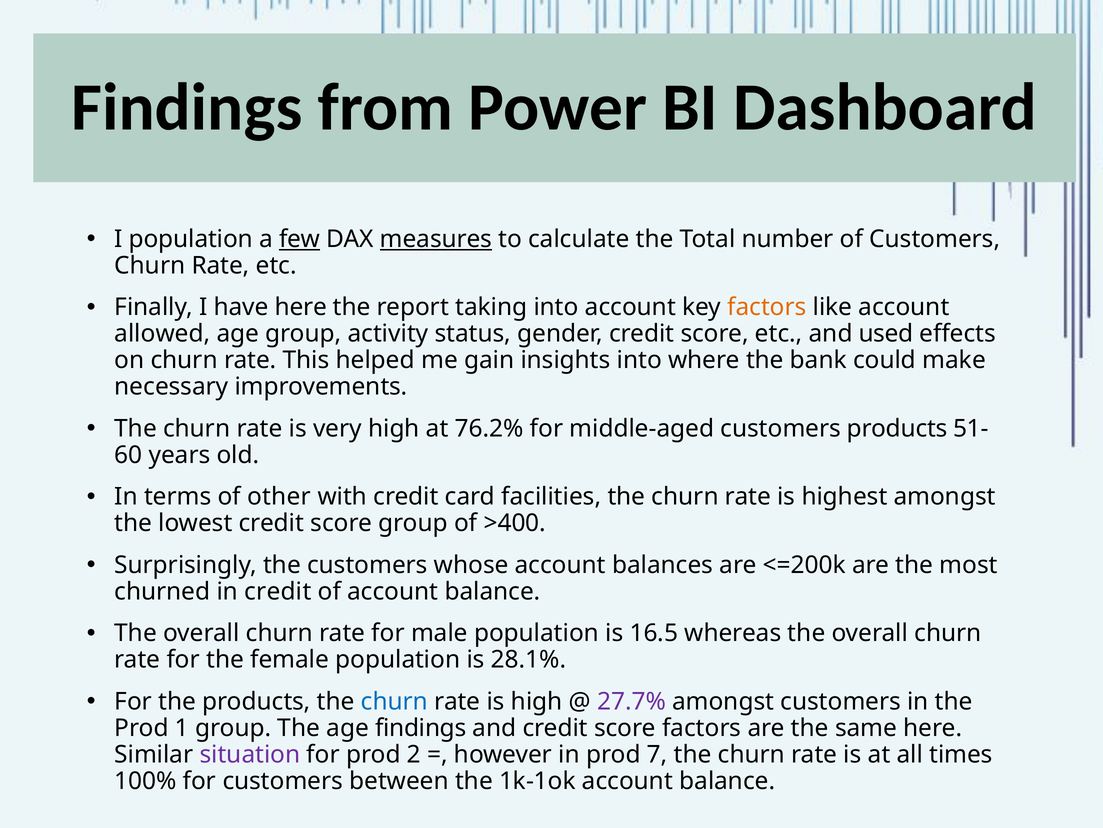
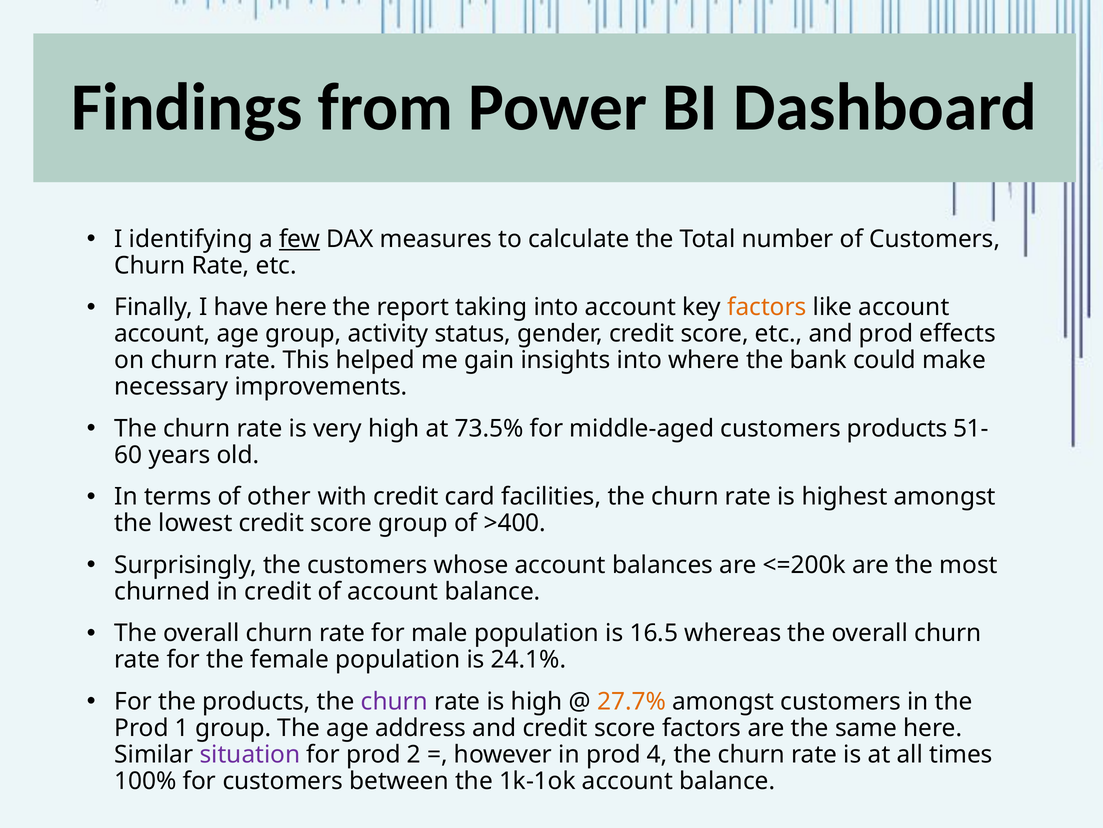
I population: population -> identifying (191, 239)
measures underline: present -> none (436, 239)
allowed: allowed -> account (162, 333)
and used: used -> prod (886, 333)
76.2%: 76.2% -> 73.5% (489, 428)
28.1%: 28.1% -> 24.1% (528, 659)
churn colour: blue -> purple (394, 701)
27.7% colour: purple -> orange (632, 701)
age findings: findings -> address (421, 727)
7: 7 -> 4 (657, 754)
